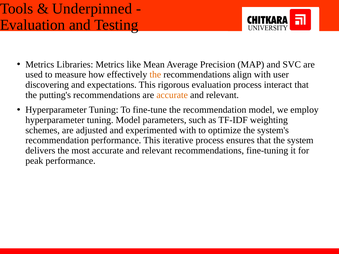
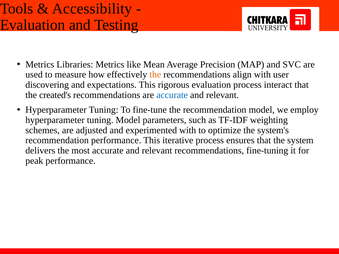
Underpinned: Underpinned -> Accessibility (92, 9)
putting's: putting's -> created's (55, 95)
accurate colour: orange -> blue (172, 95)
